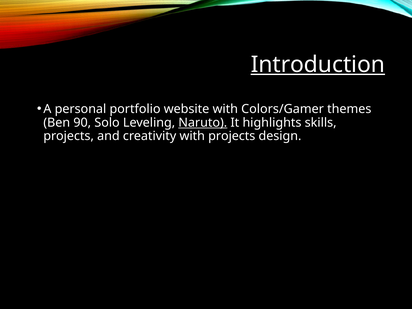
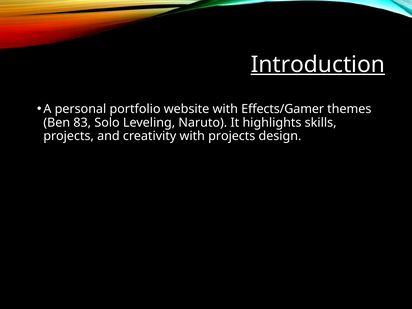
Colors/Gamer: Colors/Gamer -> Effects/Gamer (283, 109)
90: 90 -> 83 (82, 123)
Naruto underline: present -> none (203, 123)
